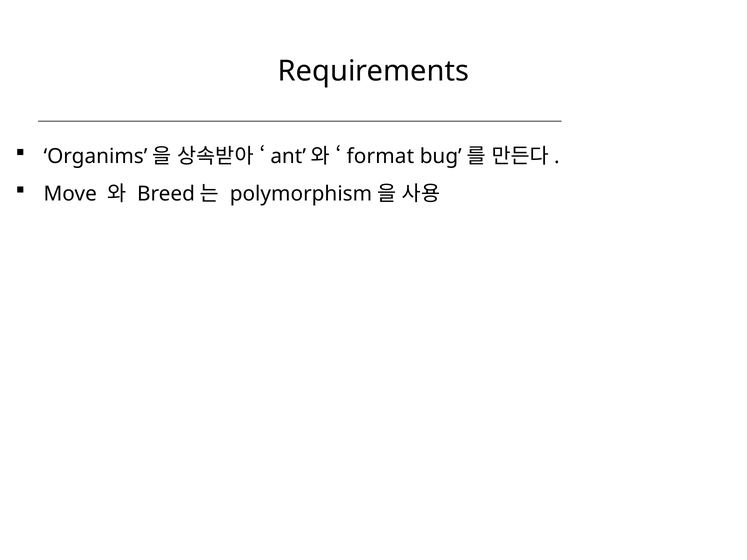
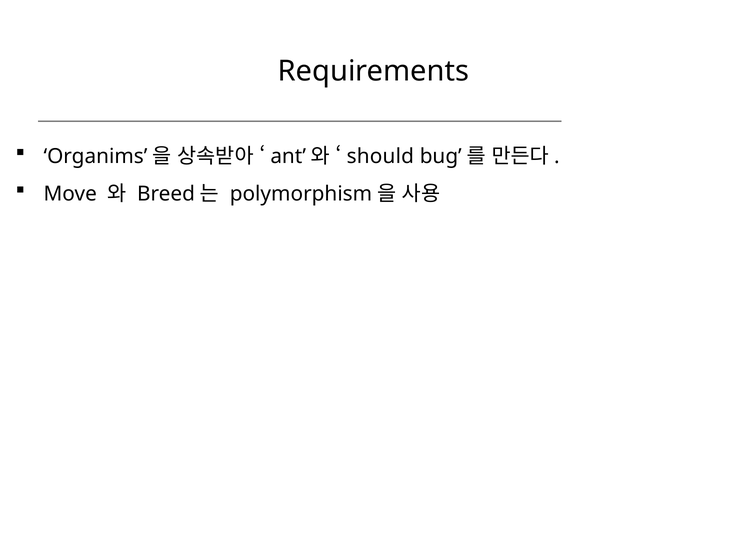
format: format -> should (380, 157)
